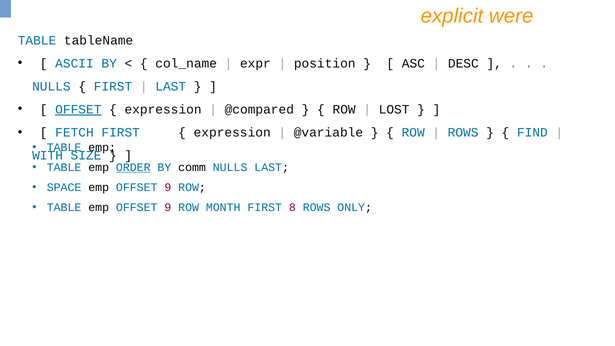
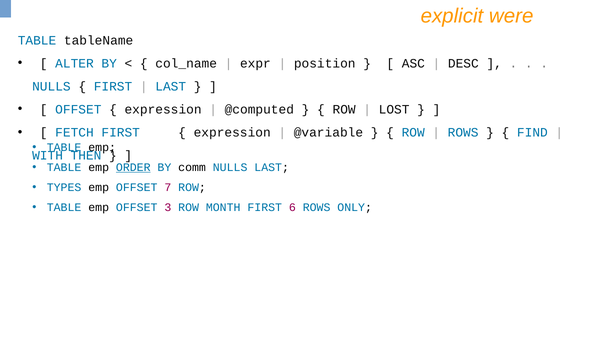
ASCII: ASCII -> ALTER (74, 63)
OFFSET underline: present -> none (78, 109)
@compared: @compared -> @computed (259, 109)
SIZE: SIZE -> THEN (86, 156)
SPACE: SPACE -> TYPES (64, 187)
9: 9 -> 7 (168, 187)
TABLE emp OFFSET 9: 9 -> 3 (168, 207)
8: 8 -> 6 (292, 207)
